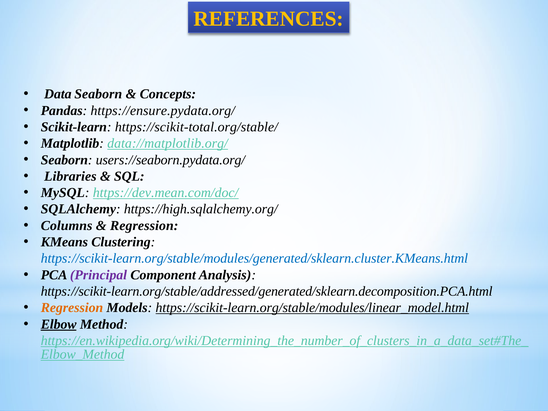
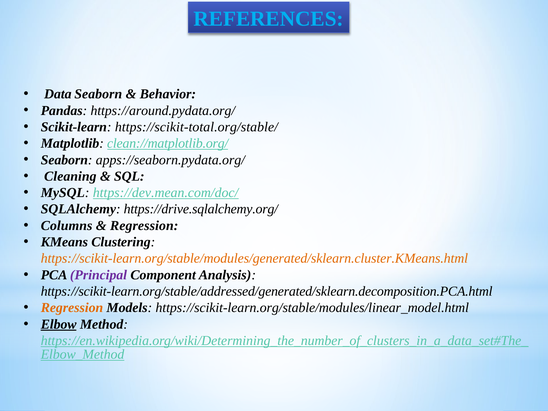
REFERENCES colour: yellow -> light blue (269, 19)
Concepts: Concepts -> Behavior (168, 94)
https://ensure.pydata.org/: https://ensure.pydata.org/ -> https://around.pydata.org/ (163, 110)
data://matplotlib.org/: data://matplotlib.org/ -> clean://matplotlib.org/ (168, 143)
users://seaborn.pydata.org/: users://seaborn.pydata.org/ -> apps://seaborn.pydata.org/ (170, 160)
Libraries: Libraries -> Cleaning (70, 176)
https://high.sqlalchemy.org/: https://high.sqlalchemy.org/ -> https://drive.sqlalchemy.org/ (201, 209)
https://scikit-learn.org/stable/modules/generated/sklearn.cluster.KMeans.html colour: blue -> orange (254, 258)
https://scikit-learn.org/stable/modules/linear_model.html underline: present -> none (312, 308)
